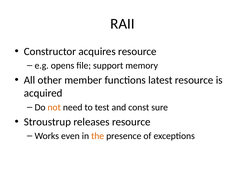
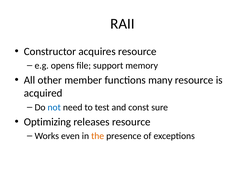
latest: latest -> many (160, 80)
not colour: orange -> blue (54, 107)
Stroustrup: Stroustrup -> Optimizing (47, 122)
